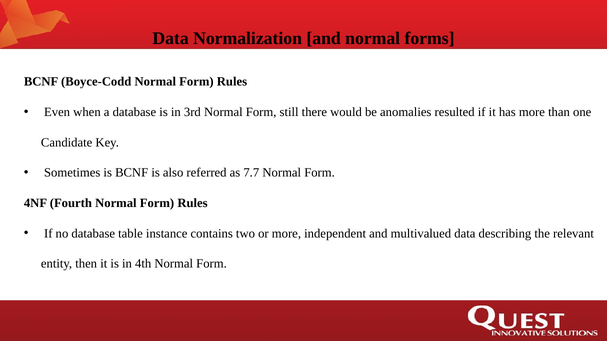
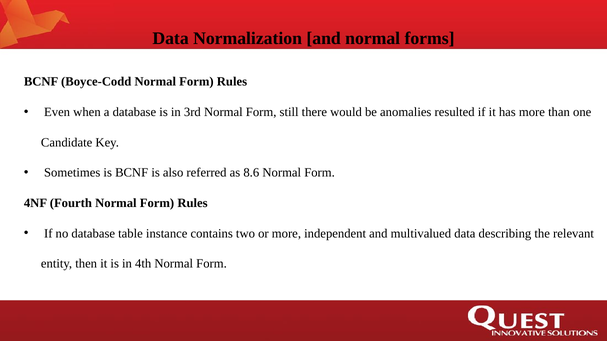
7.7: 7.7 -> 8.6 (251, 173)
